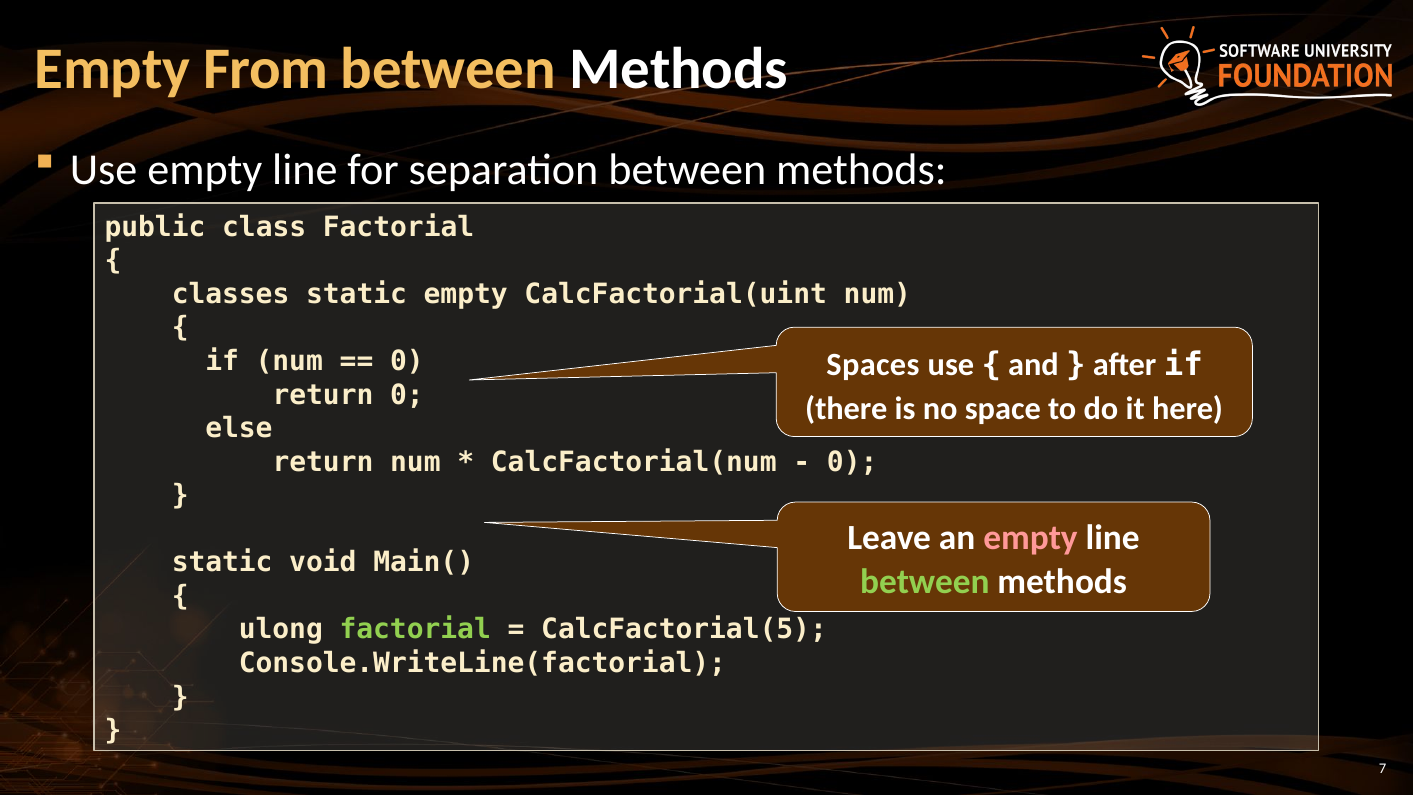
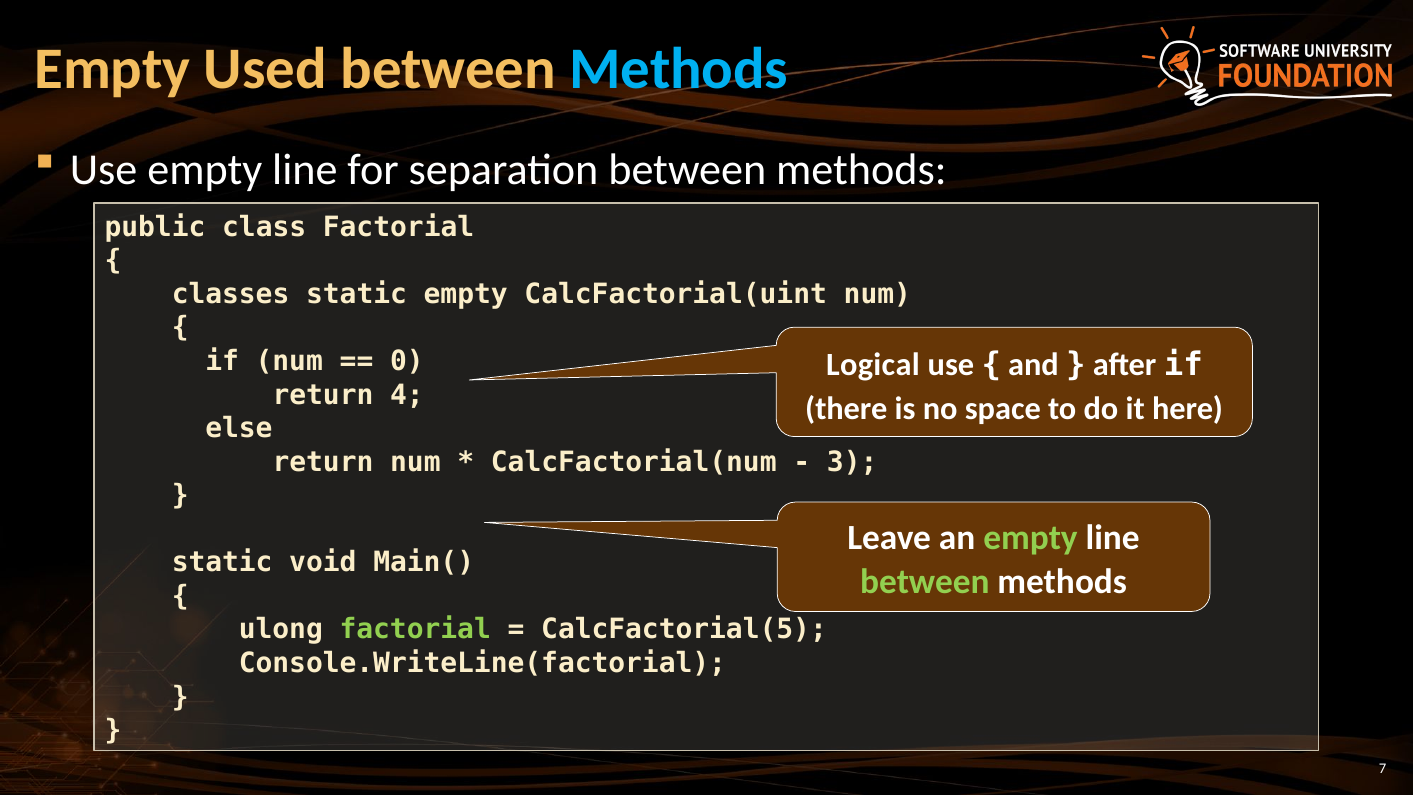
From: From -> Used (266, 69)
Methods colour: white -> light blue (679, 69)
Spaces: Spaces -> Logical (873, 365)
return 0: 0 -> 4 (407, 395)
0: 0 -> 3 (852, 462)
empty colour: pink -> light green (1031, 538)
